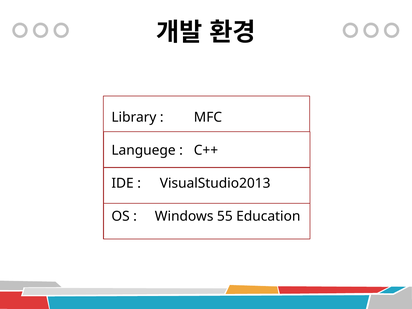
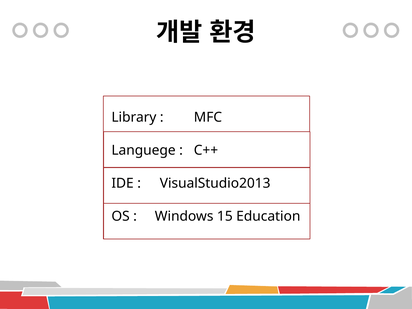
55: 55 -> 15 (225, 216)
